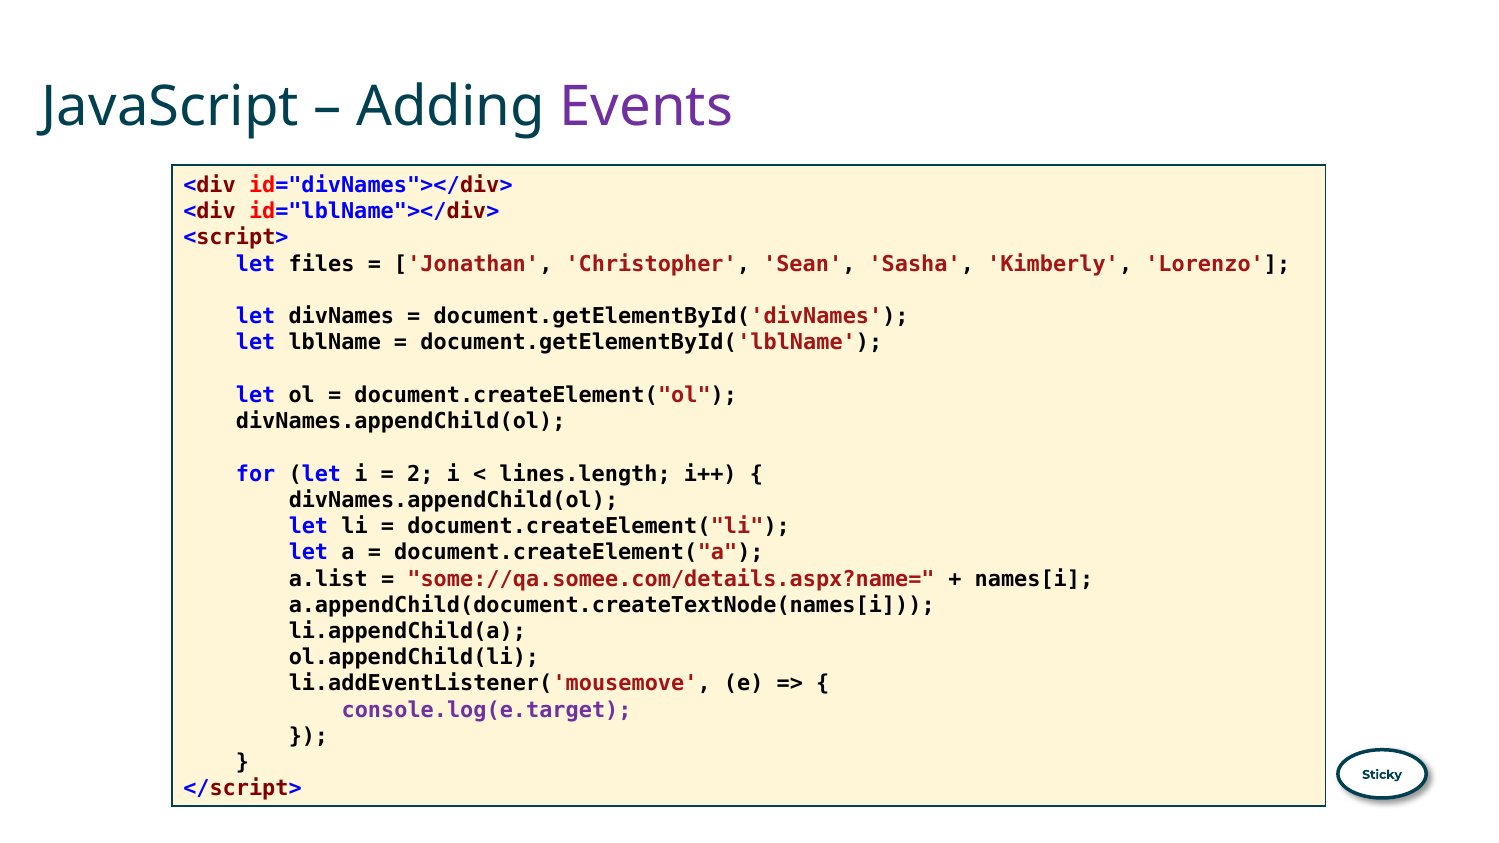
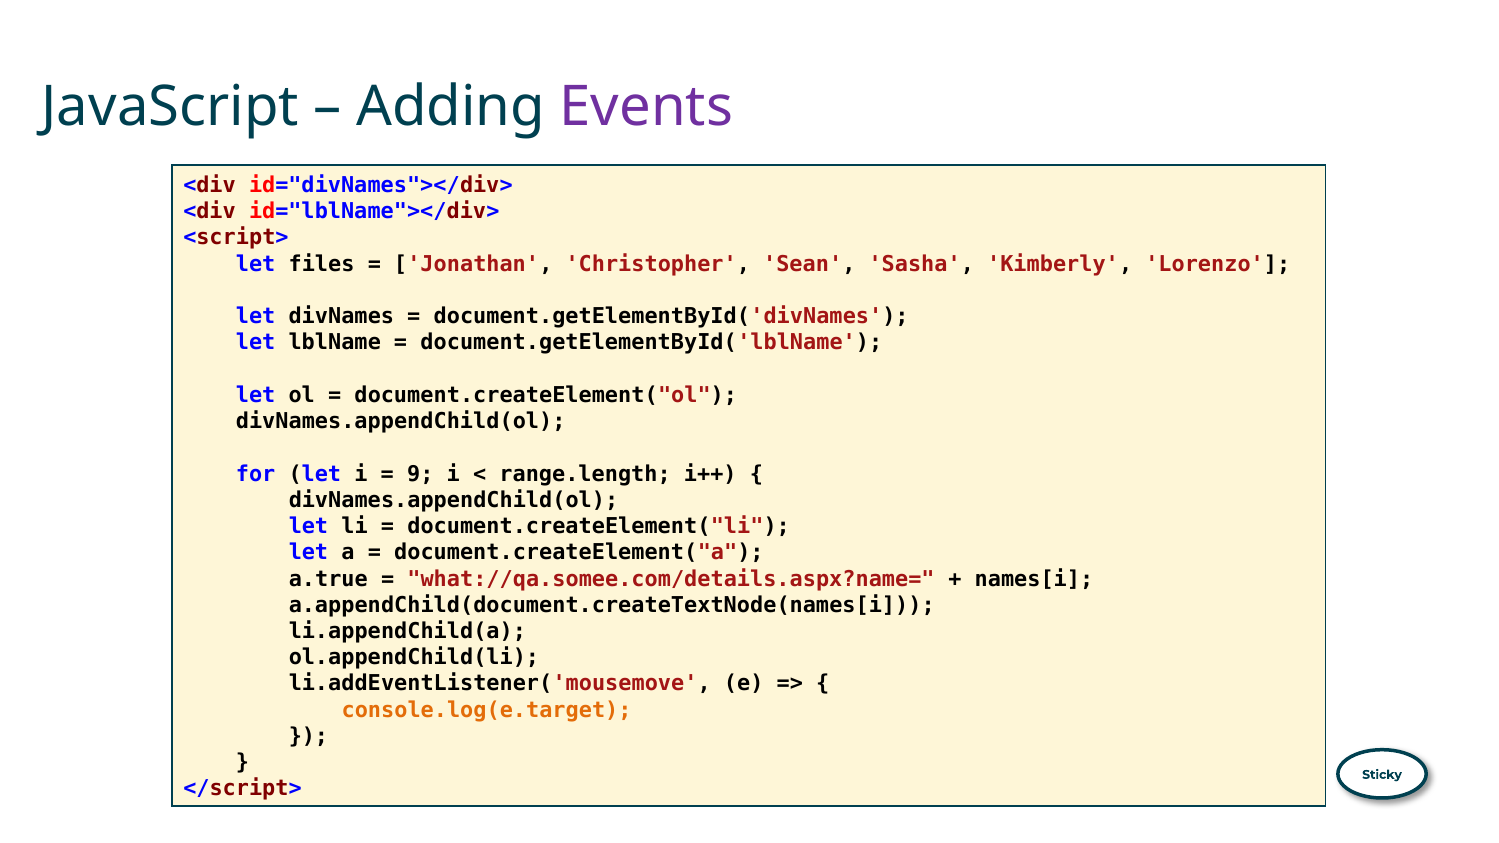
2: 2 -> 9 (420, 474)
lines.length: lines.length -> range.length (585, 474)
a.list: a.list -> a.true (328, 579)
some://qa.somee.com/details.aspx?name=: some://qa.somee.com/details.aspx?name= -> what://qa.somee.com/details.aspx?name= (671, 579)
console.log(e.target colour: purple -> orange (487, 710)
